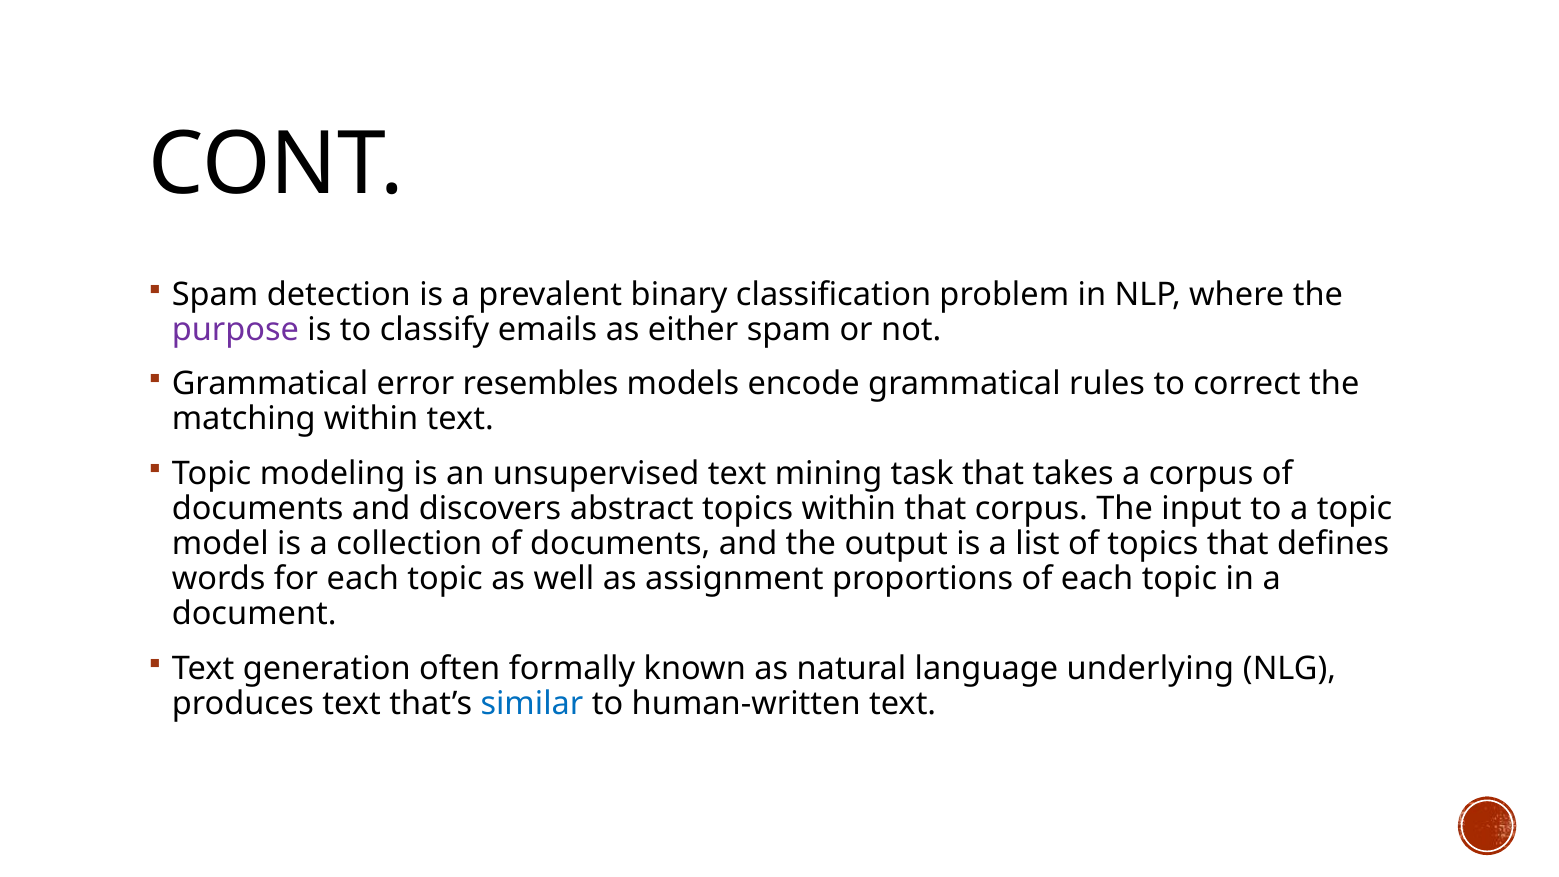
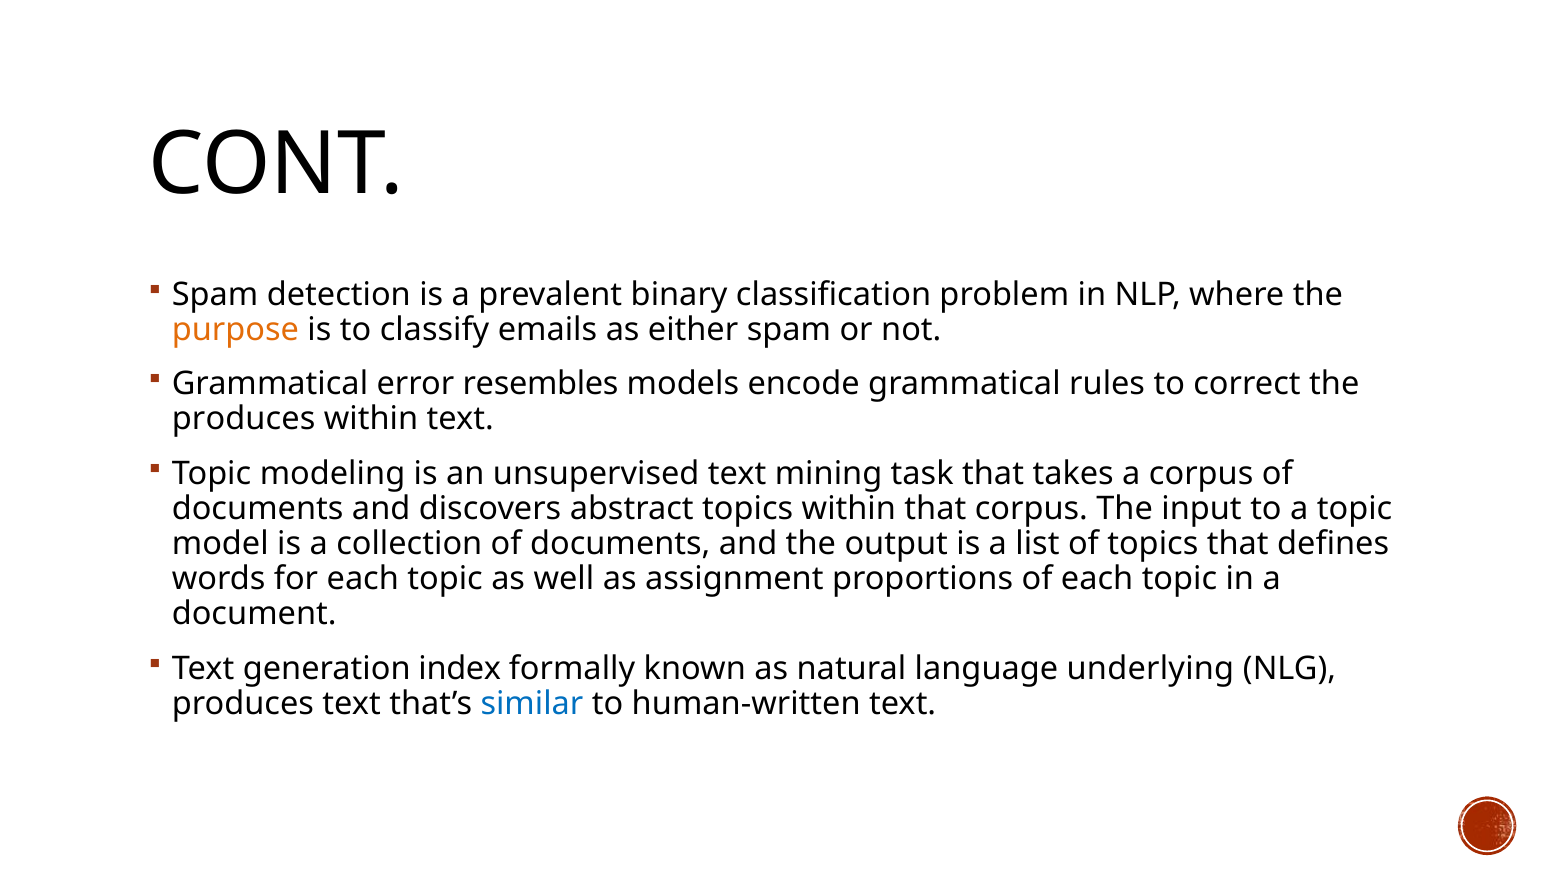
purpose colour: purple -> orange (235, 330)
matching: matching -> produces (244, 419)
often: often -> index (460, 669)
